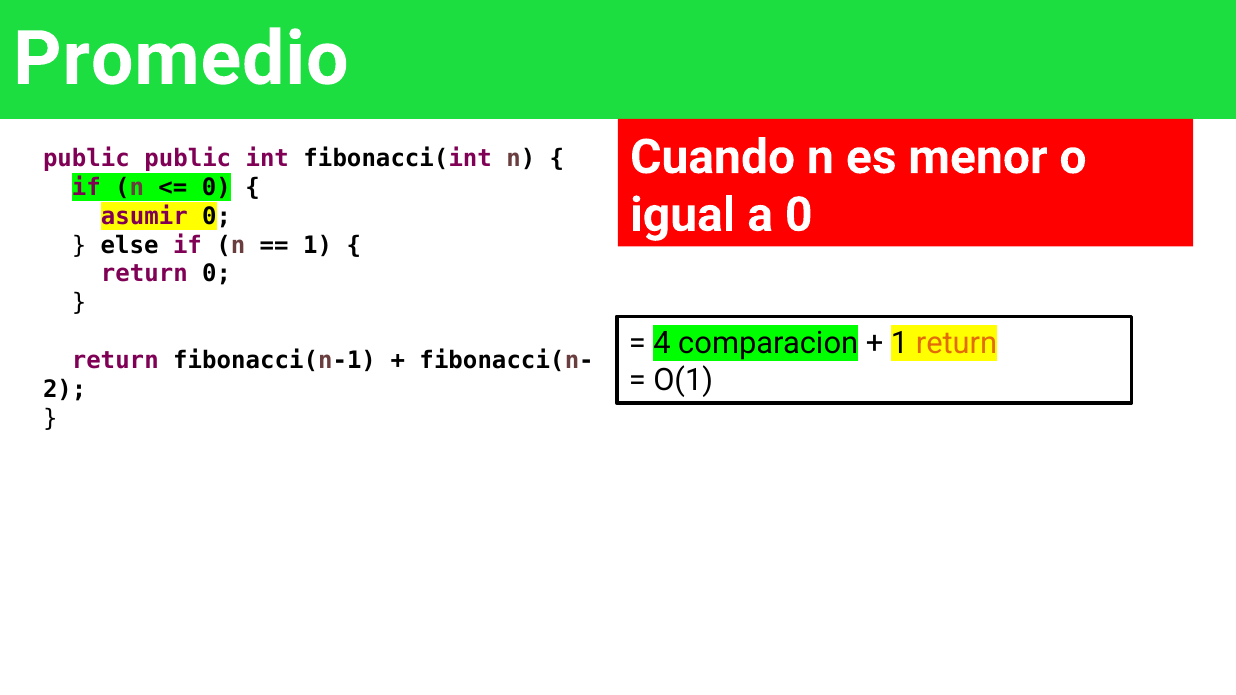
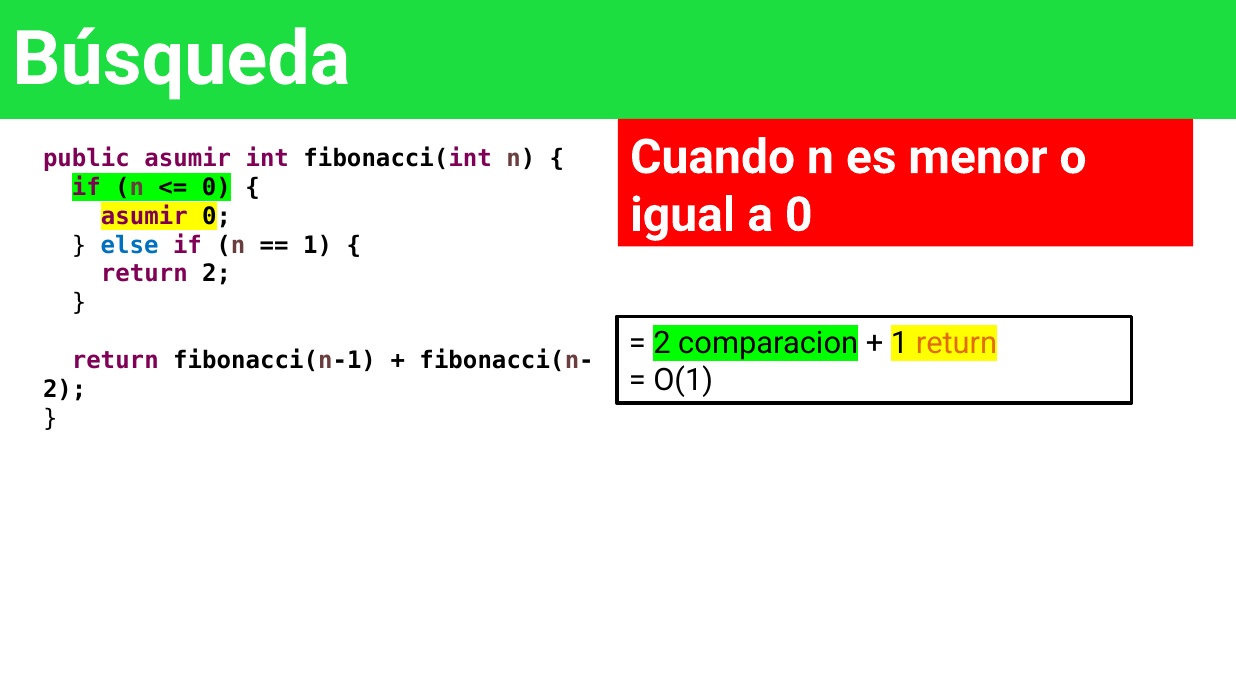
Promedio: Promedio -> Búsqueda (181, 59)
public public: public -> asumir (188, 159)
else colour: black -> blue (130, 245)
return 0: 0 -> 2 (217, 274)
4: 4 -> 2 (662, 343)
